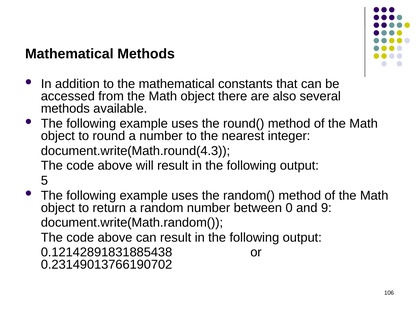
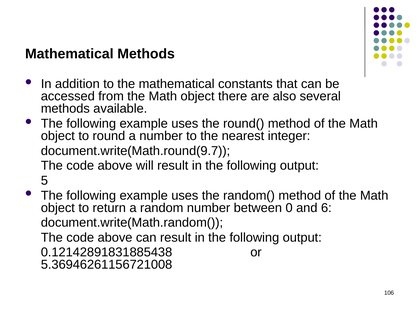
document.write(Math.round(4.3: document.write(Math.round(4.3 -> document.write(Math.round(9.7 (136, 150)
9: 9 -> 6 (326, 207)
0.23149013766190702: 0.23149013766190702 -> 5.36946261156721008 (107, 264)
